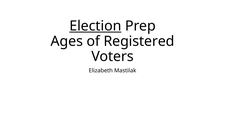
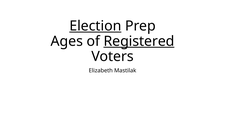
Registered underline: none -> present (139, 41)
